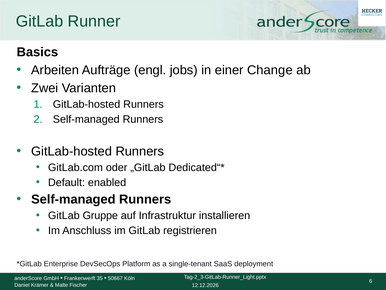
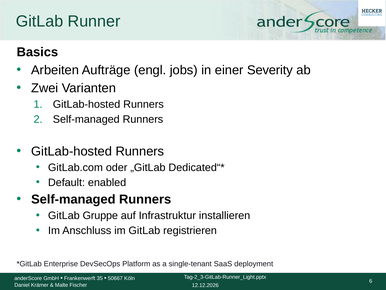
Change: Change -> Severity (270, 70)
